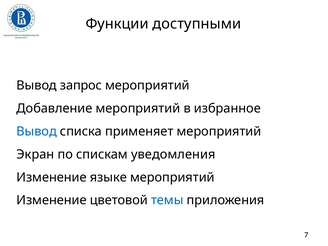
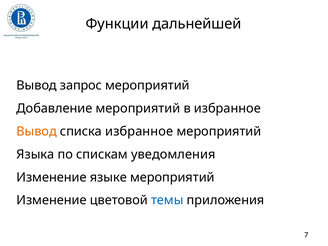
доступными: доступными -> дальнейшей (197, 24)
Вывод colour: blue -> orange (37, 131)
списка применяет: применяет -> избранное (139, 131)
Экран: Экран -> Языка (35, 154)
